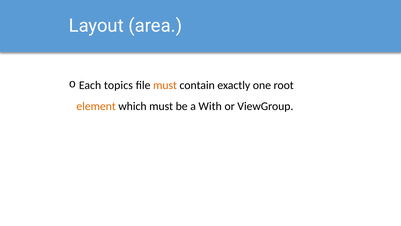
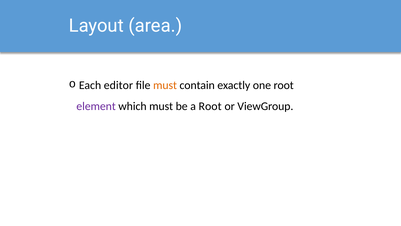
topics: topics -> editor (118, 85)
element colour: orange -> purple (96, 106)
a With: With -> Root (210, 106)
